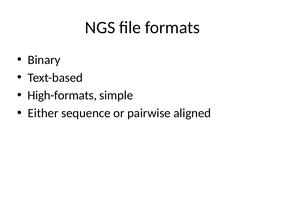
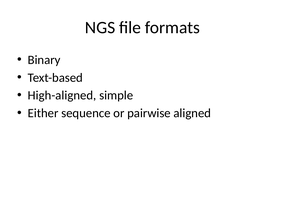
High-formats: High-formats -> High-aligned (62, 95)
